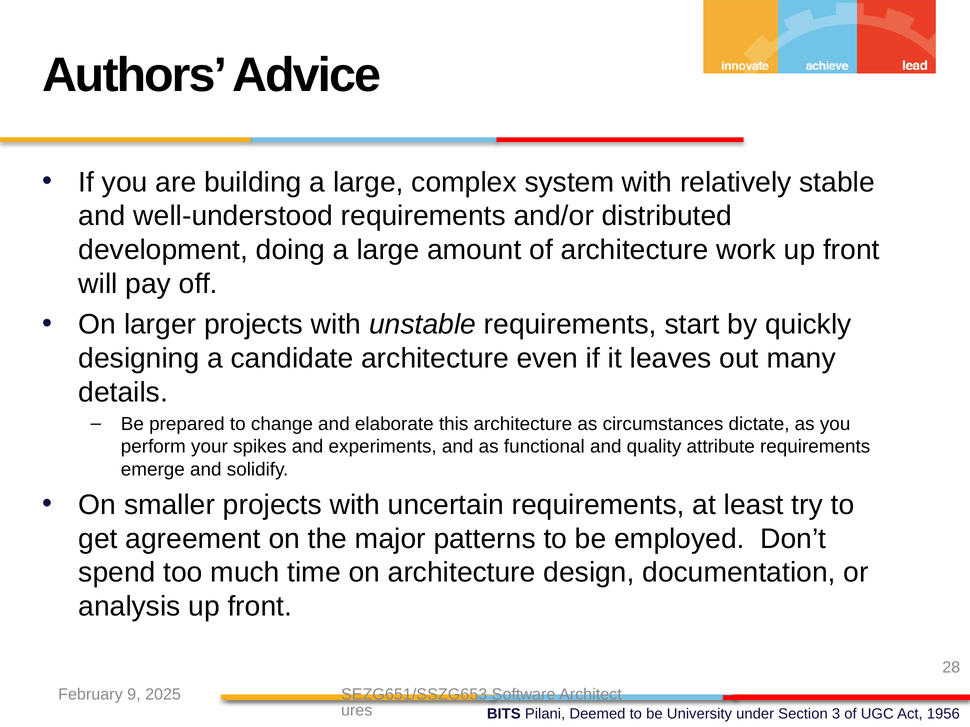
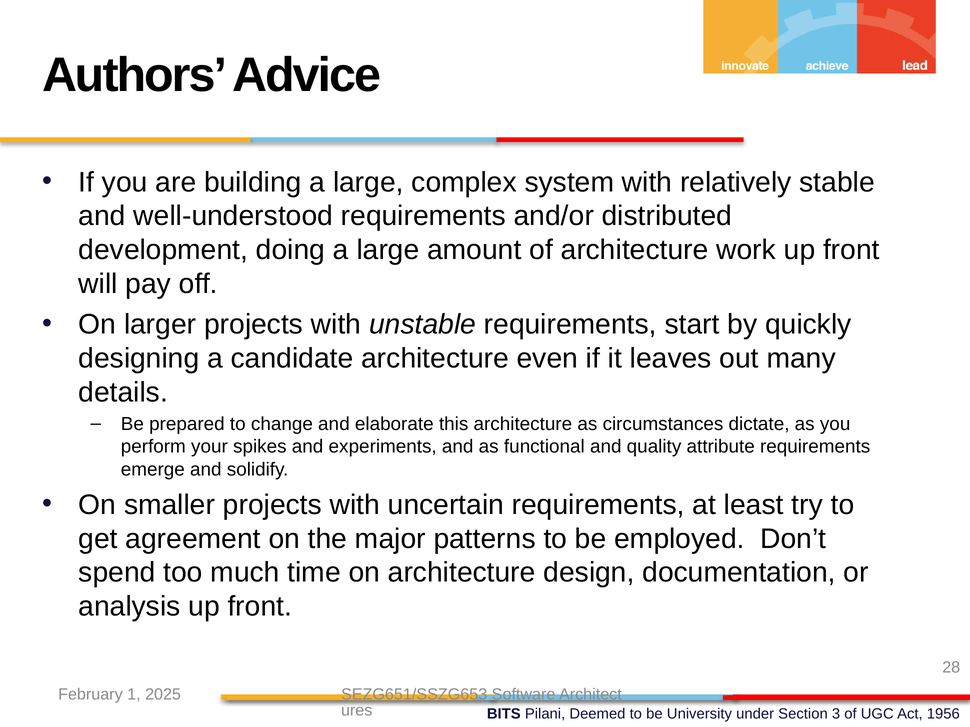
9: 9 -> 1 (134, 695)
